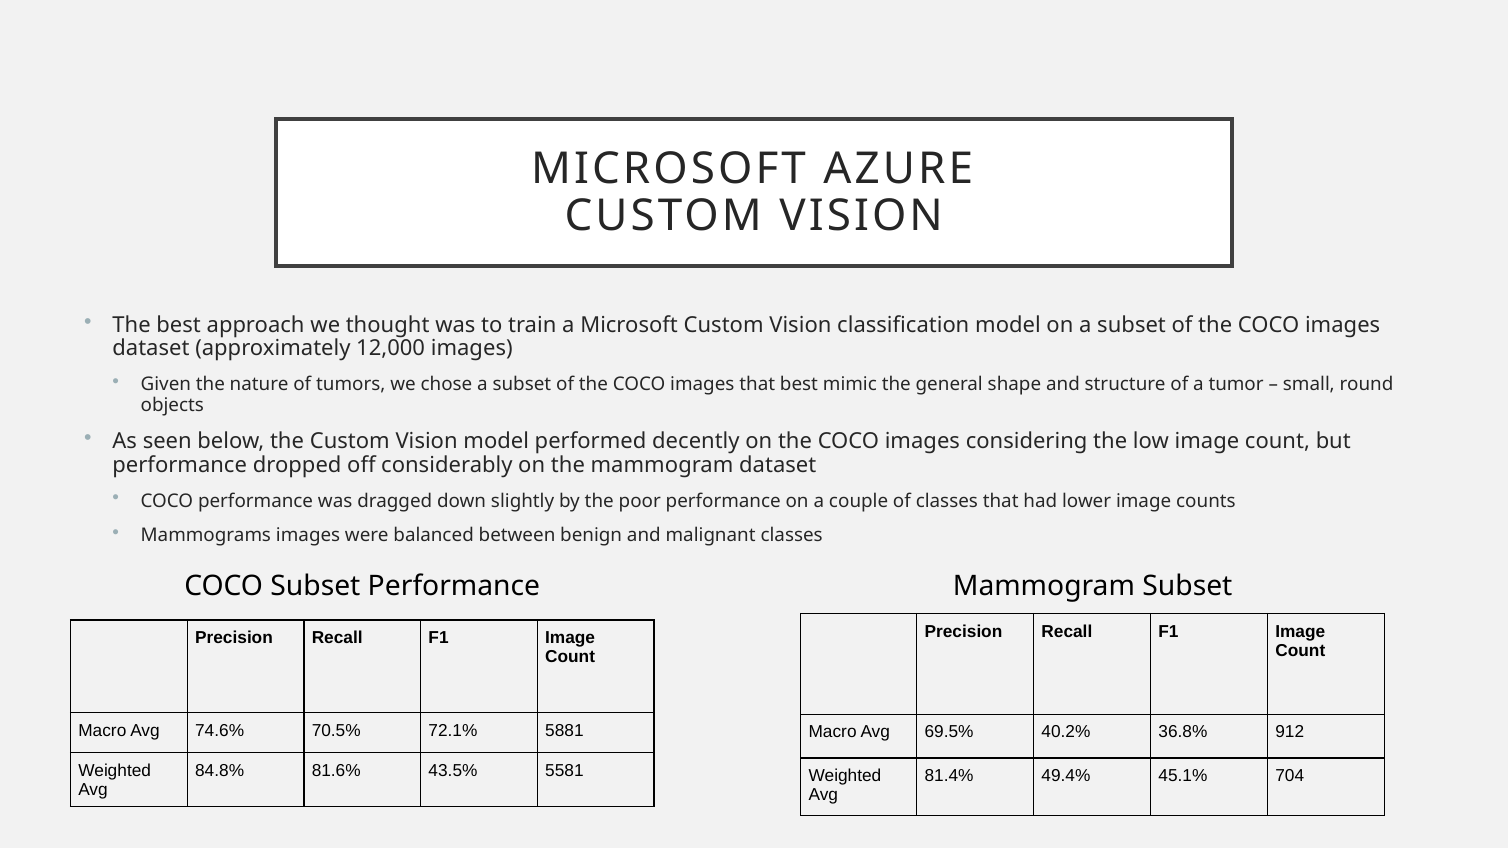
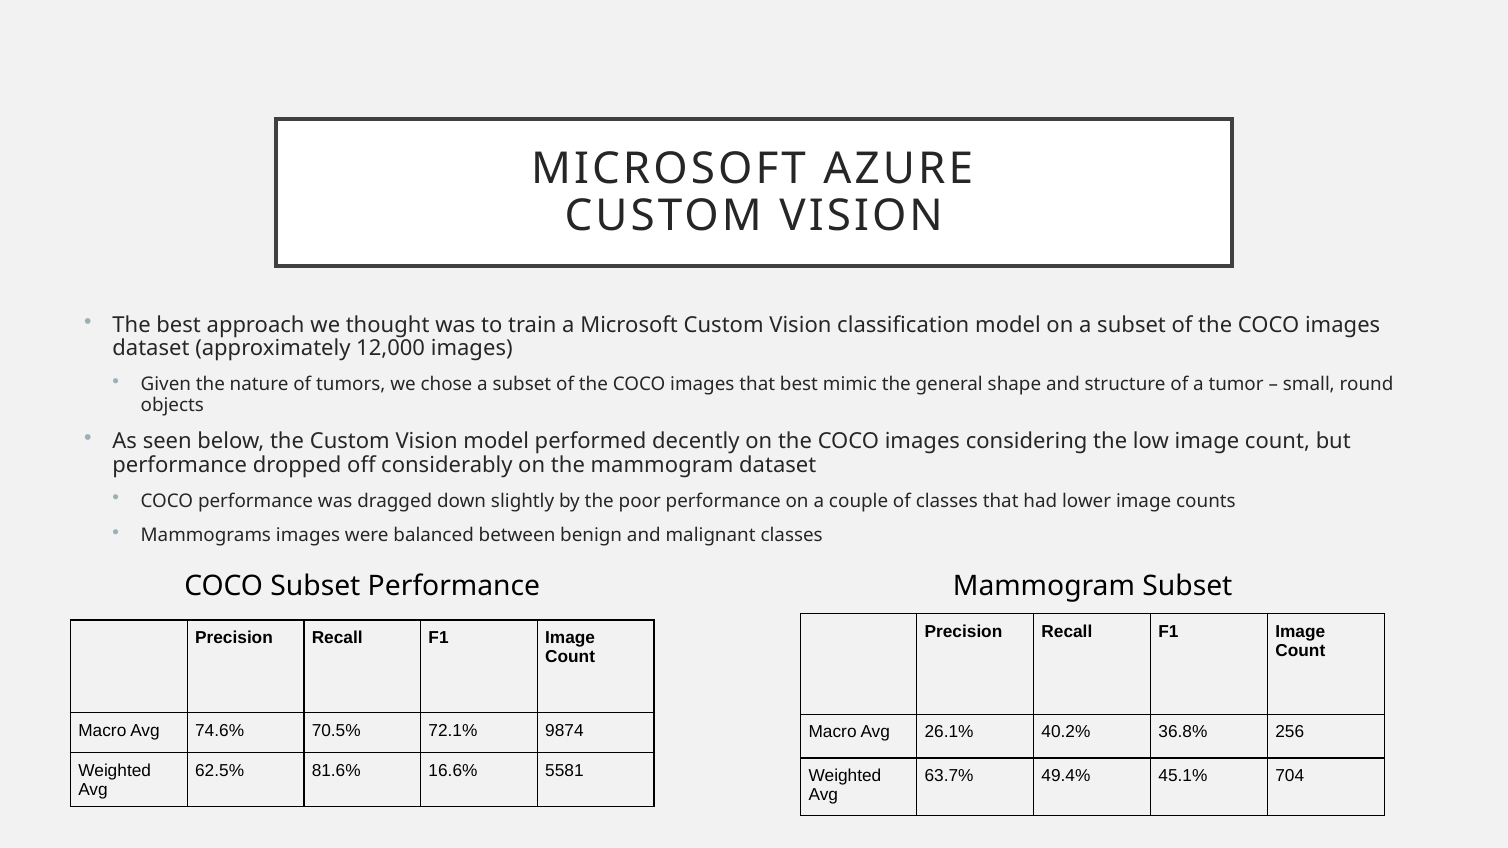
5881: 5881 -> 9874 (564, 731)
69.5%: 69.5% -> 26.1% (949, 732)
912: 912 -> 256 (1290, 732)
84.8%: 84.8% -> 62.5% (220, 771)
43.5%: 43.5% -> 16.6% (453, 771)
81.4%: 81.4% -> 63.7% (949, 776)
